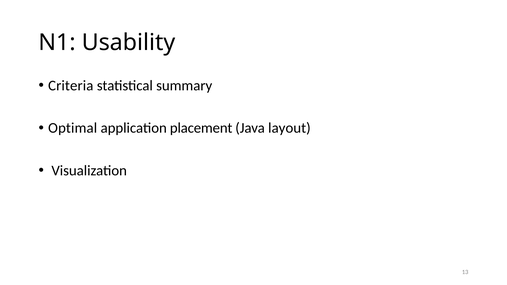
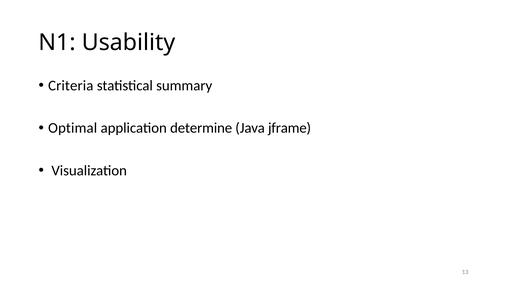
placement: placement -> determine (201, 128)
layout: layout -> jframe (290, 128)
